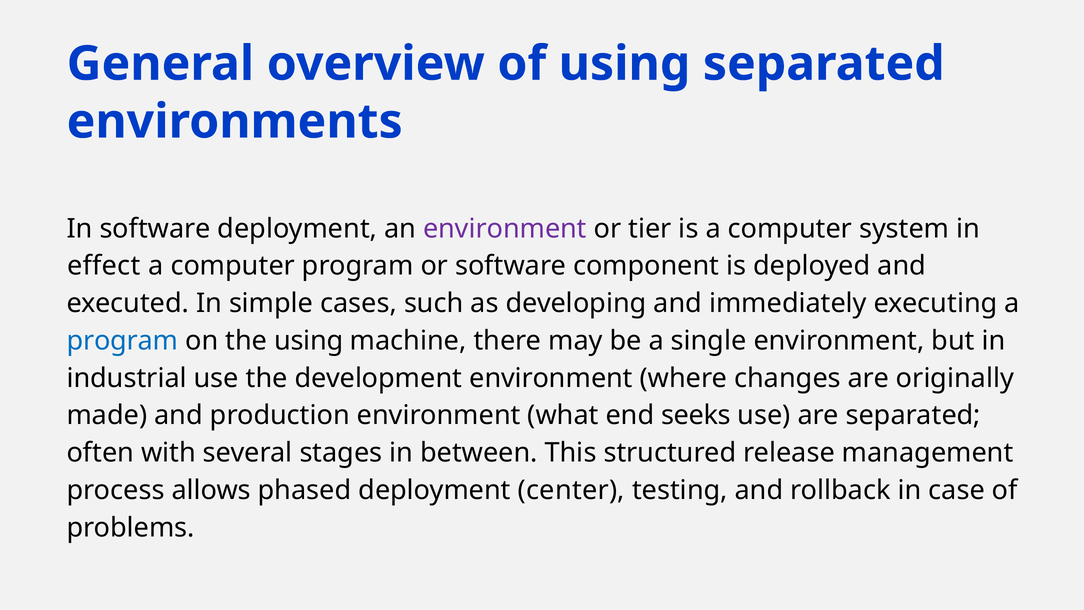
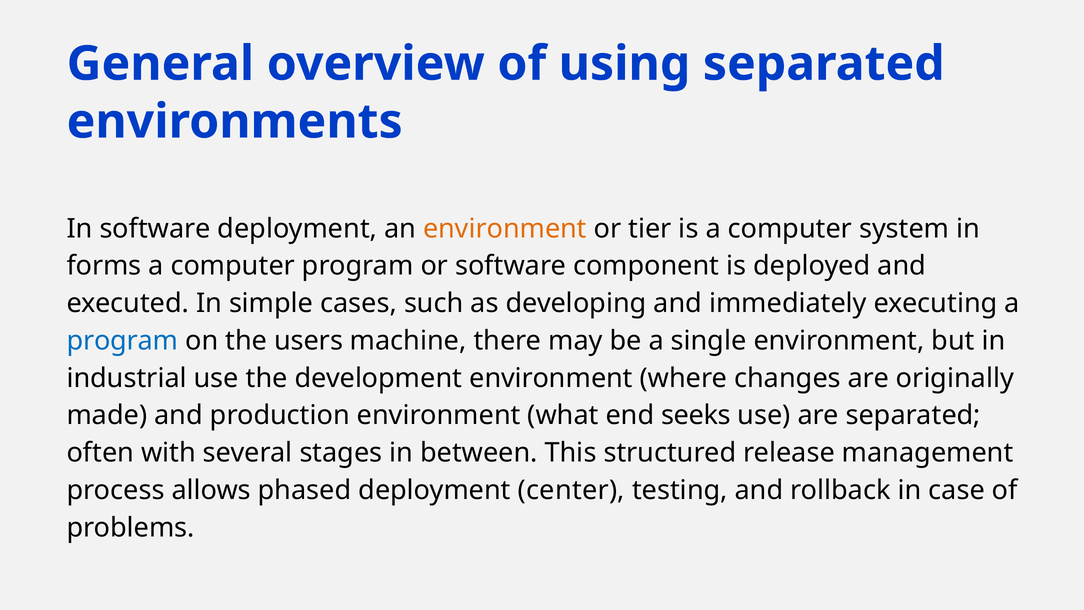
environment colour: purple -> orange (505, 228)
effect: effect -> forms (104, 266)
the using: using -> users (309, 341)
